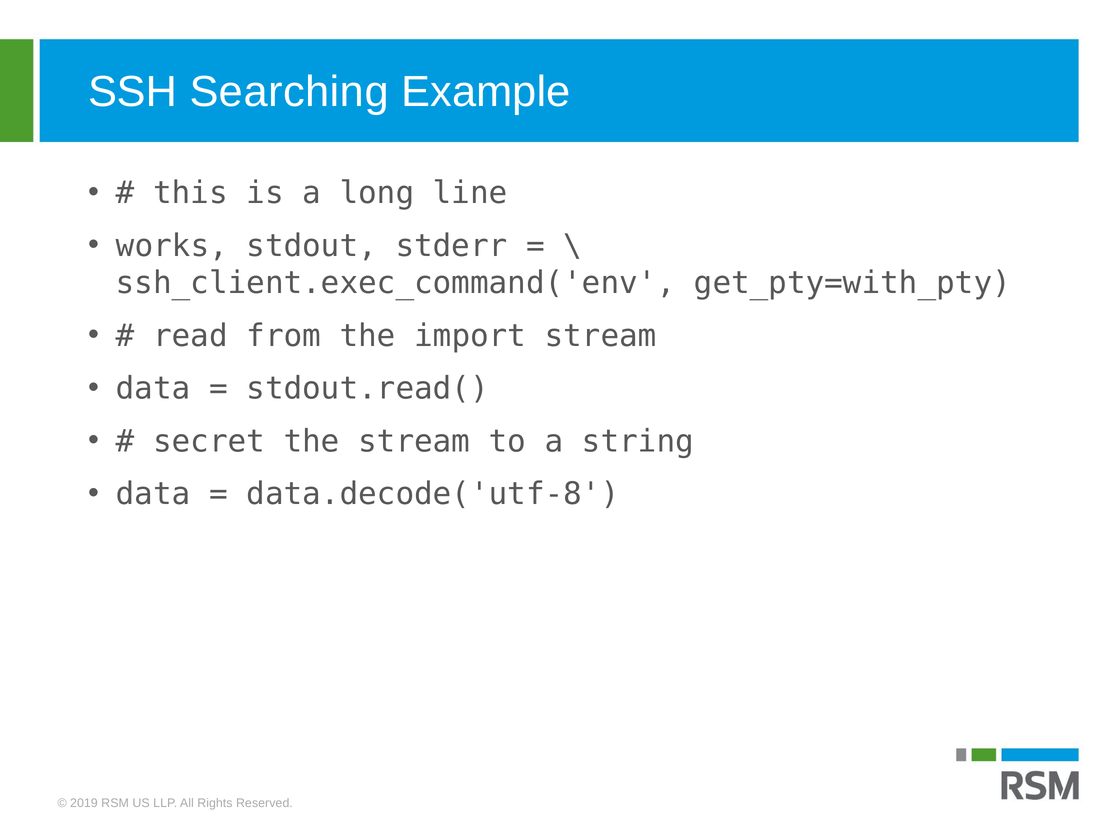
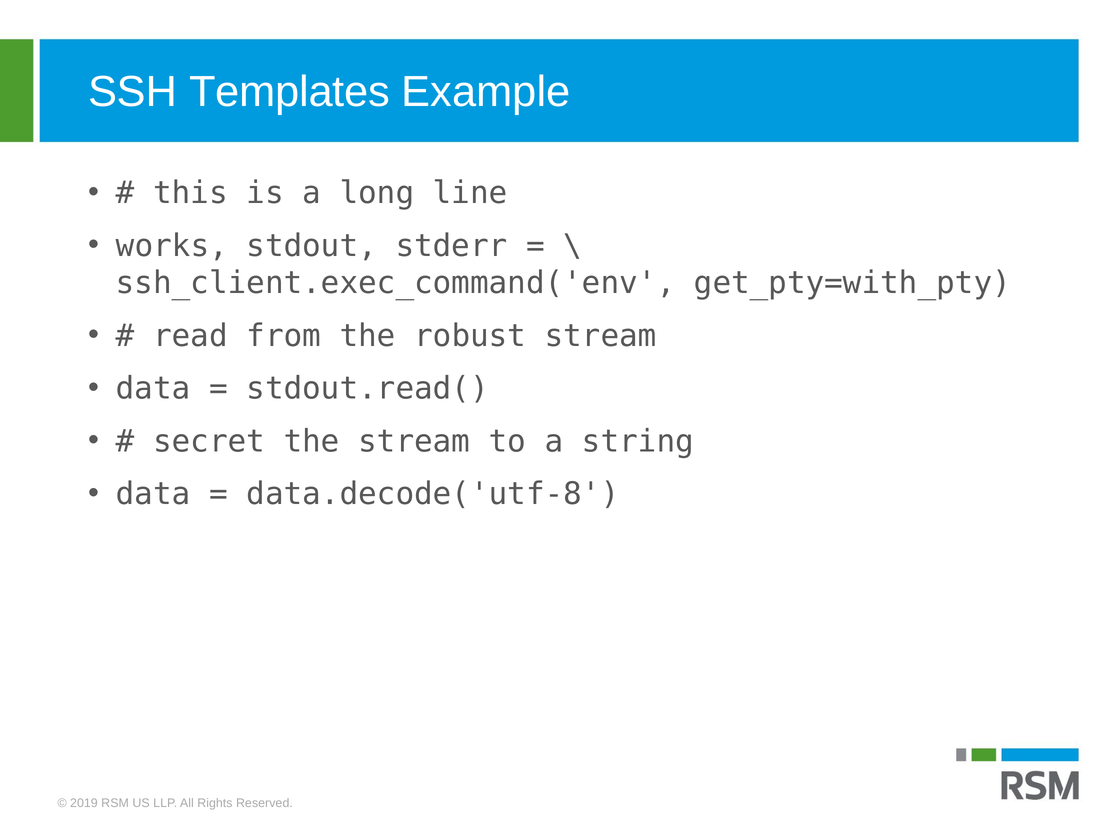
Searching: Searching -> Templates (289, 92)
import: import -> robust (470, 336)
